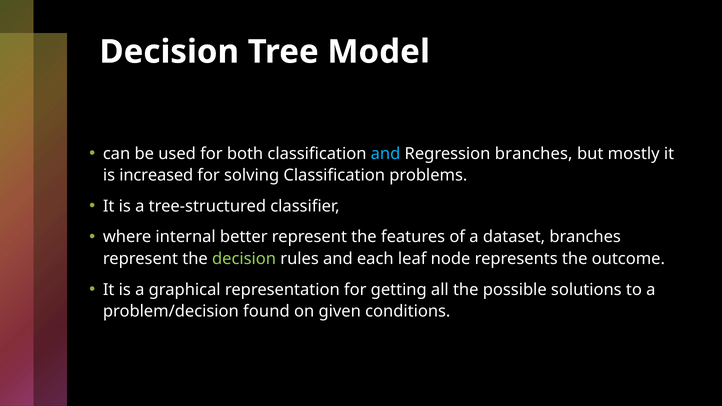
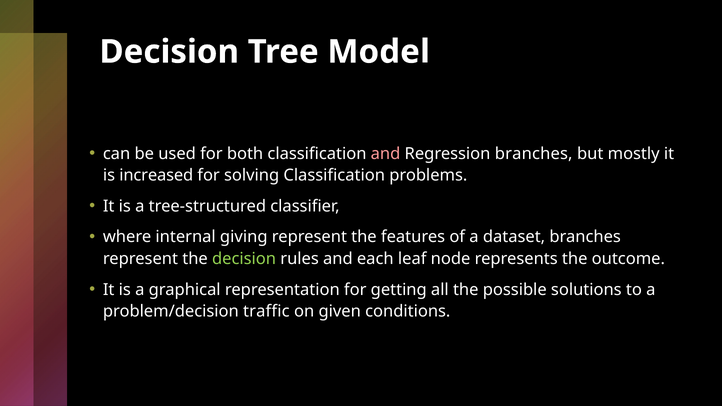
and colour: light blue -> pink (386, 154)
better: better -> giving (244, 237)
found: found -> traffic (266, 312)
